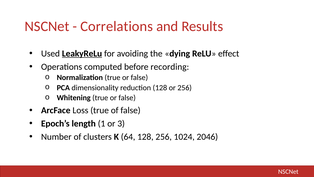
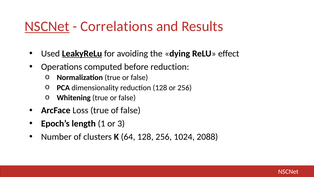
NSCNet underline: none -> present (47, 26)
before recording: recording -> reduction (170, 67)
2046: 2046 -> 2088 (207, 136)
